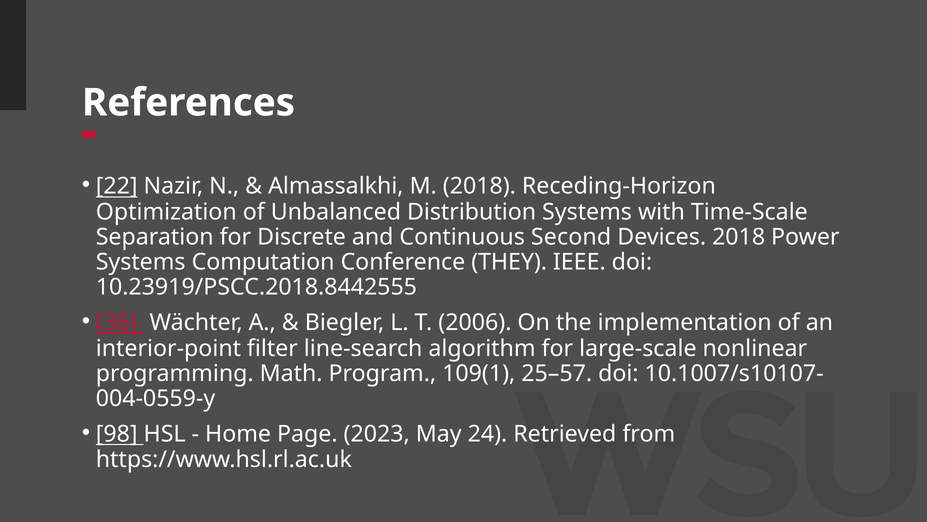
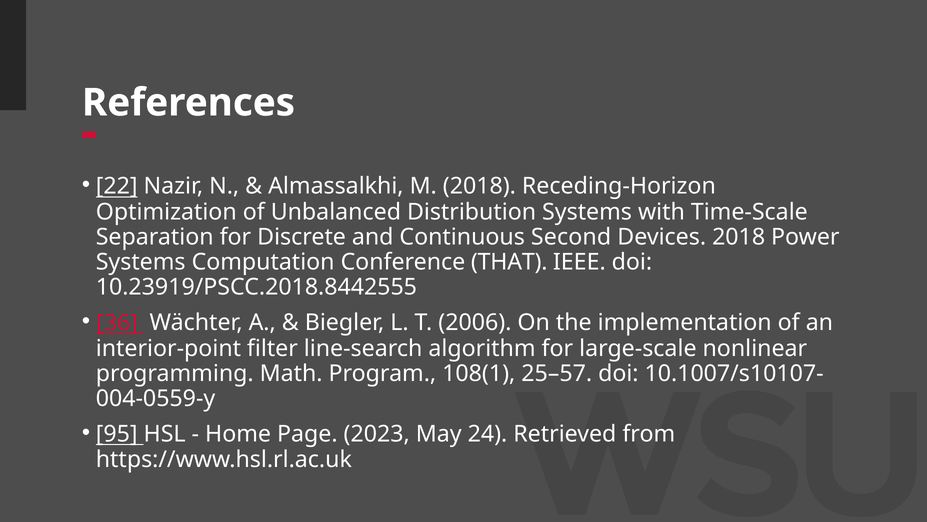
THEY: THEY -> THAT (509, 262)
109(1: 109(1 -> 108(1 (479, 373)
98: 98 -> 95 (117, 434)
